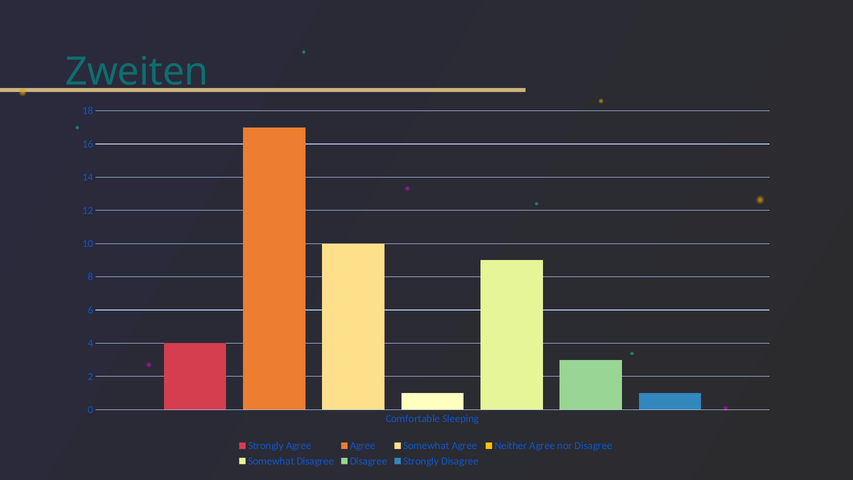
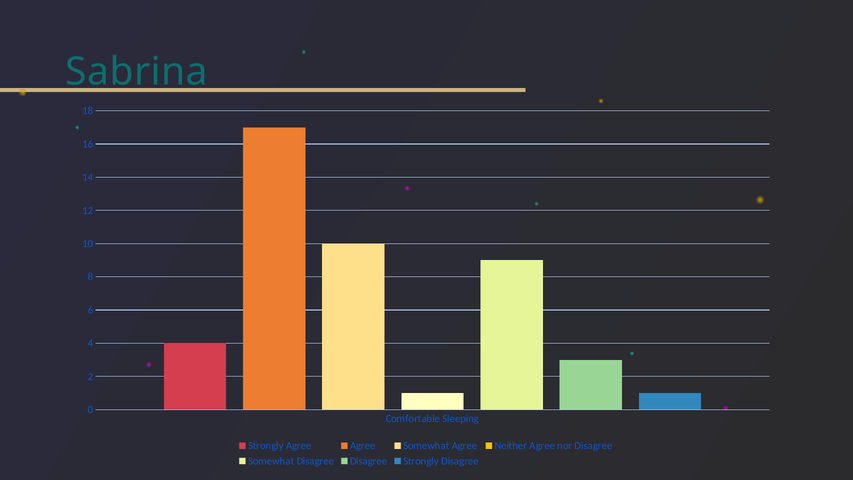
Zweiten: Zweiten -> Sabrina (136, 72)
